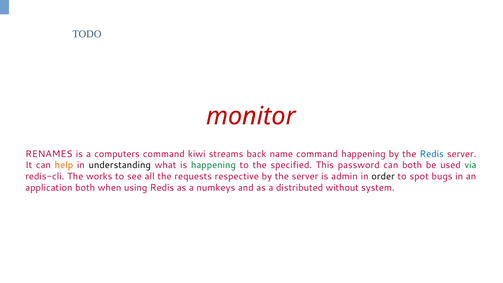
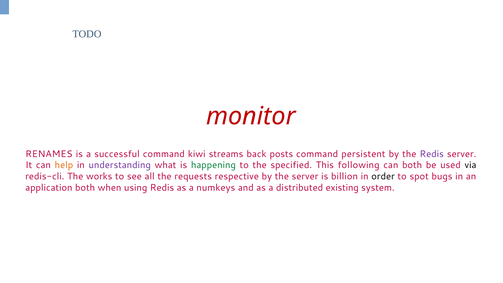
computers: computers -> successful (117, 154)
name: name -> posts (281, 154)
command happening: happening -> persistent (363, 154)
Redis colour: blue -> purple (432, 154)
understanding colour: black -> purple (120, 165)
password: password -> following (359, 165)
via colour: green -> black (470, 165)
admin: admin -> billion (344, 176)
without: without -> existing (342, 188)
